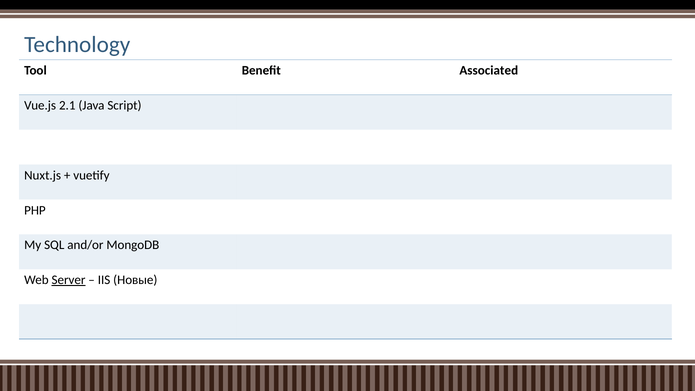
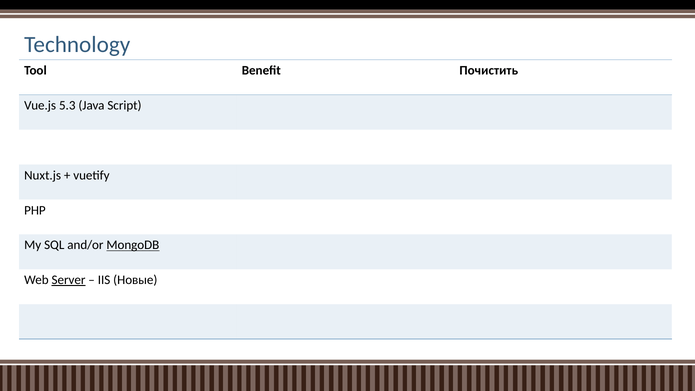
Associated: Associated -> Почистить (489, 71)
2.1: 2.1 -> 5.3 (67, 106)
MongoDB underline: none -> present (133, 245)
